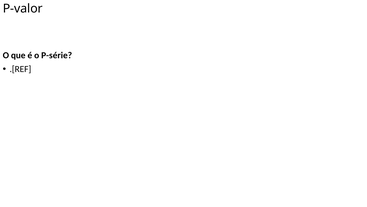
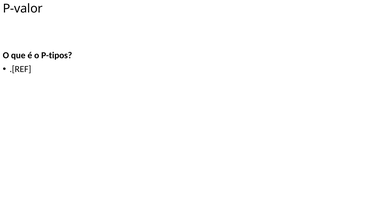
P-série: P-série -> P-tipos (57, 55)
